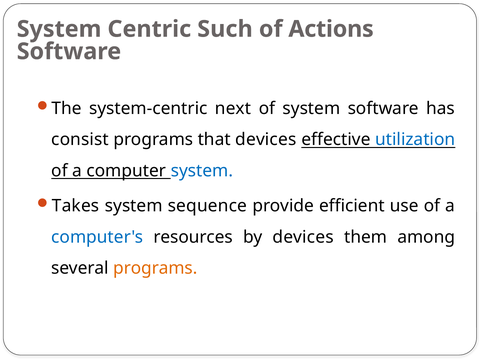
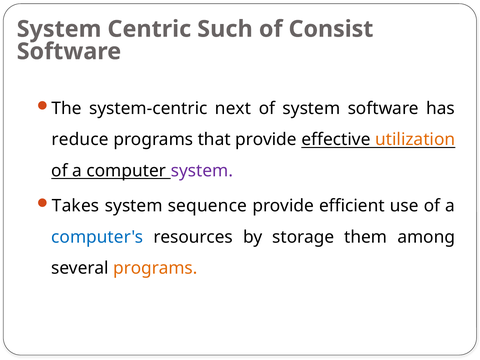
Actions: Actions -> Consist (331, 29)
consist: consist -> reduce (80, 140)
that devices: devices -> provide (266, 140)
utilization colour: blue -> orange (415, 140)
system colour: blue -> purple (202, 171)
by devices: devices -> storage (303, 237)
